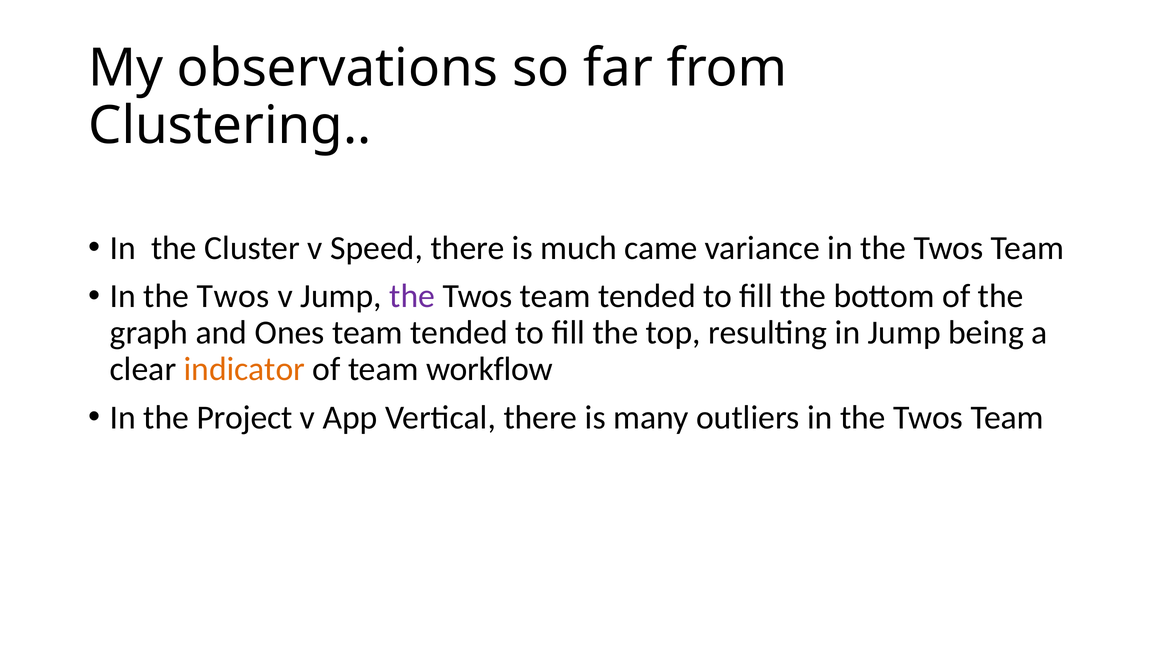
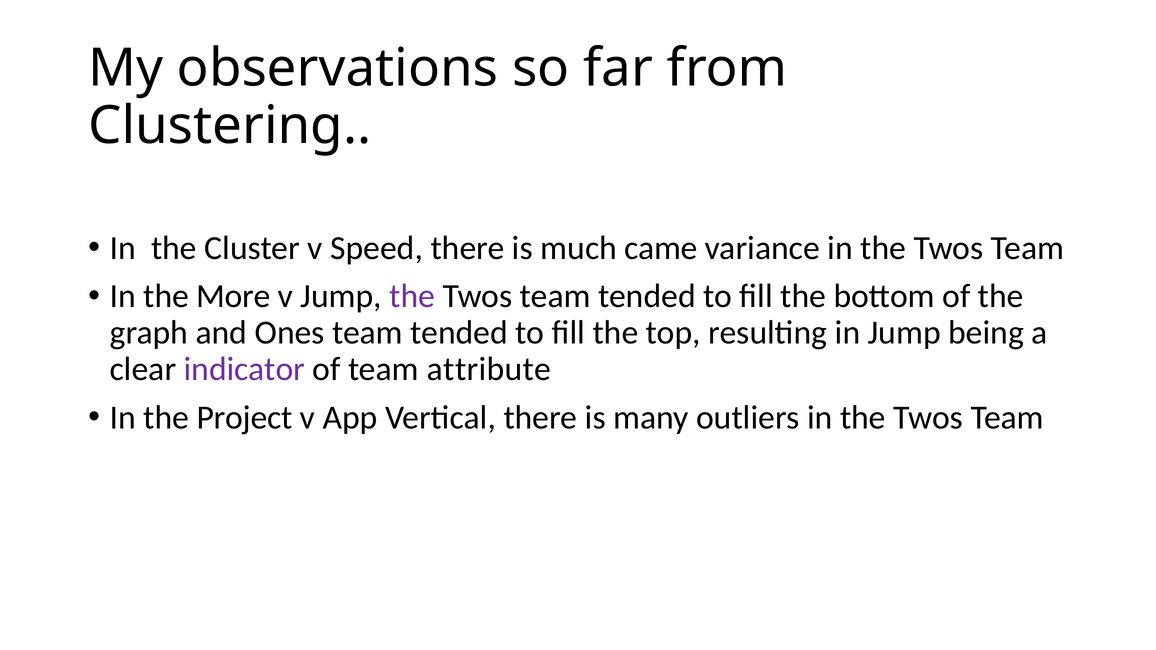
Twos: Twos -> More (233, 296)
indicator colour: orange -> purple (244, 369)
workflow: workflow -> attribute (489, 369)
